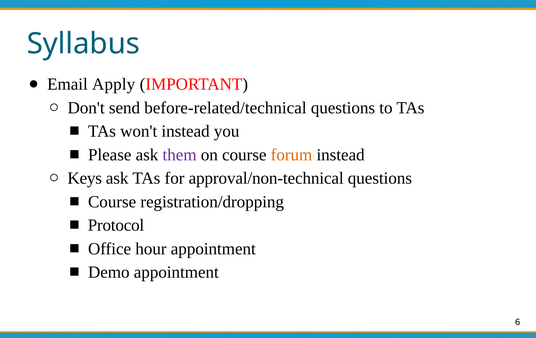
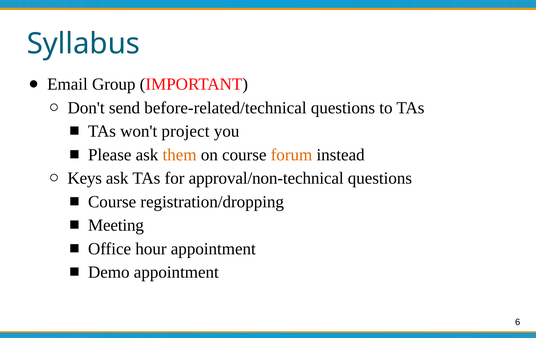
Apply: Apply -> Group (114, 84)
won't instead: instead -> project (185, 131)
them colour: purple -> orange (180, 155)
Protocol: Protocol -> Meeting (116, 225)
